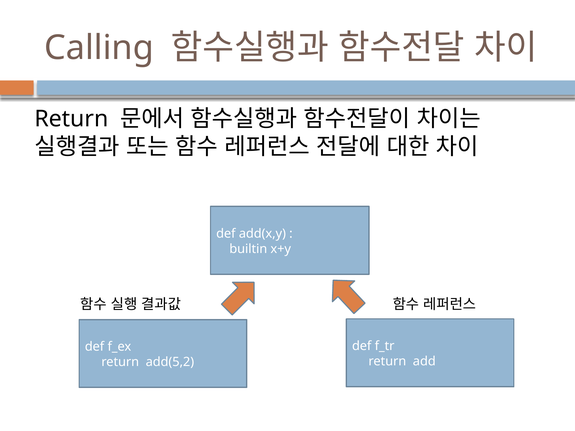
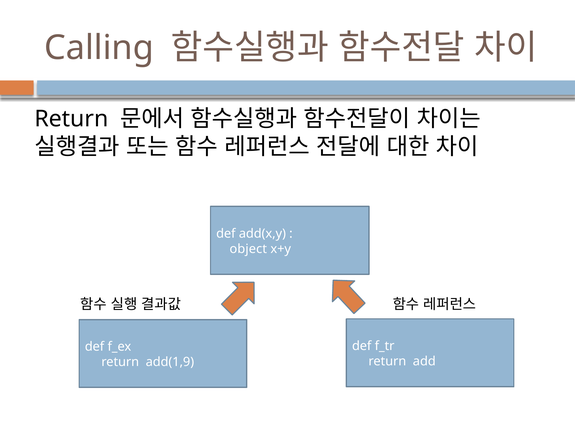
builtin: builtin -> object (248, 249)
add(5,2: add(5,2 -> add(1,9 (170, 362)
